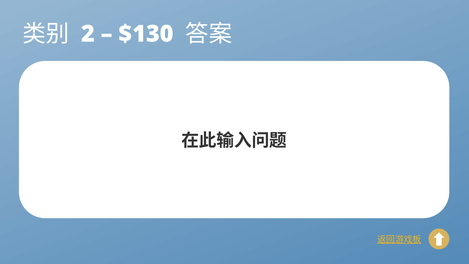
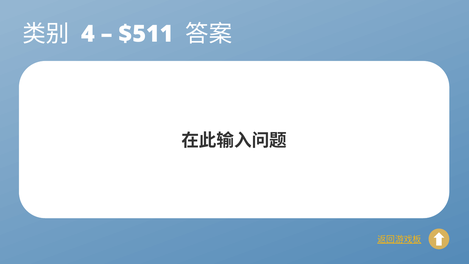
2: 2 -> 4 (88, 34)
$130: $130 -> $511 (146, 34)
